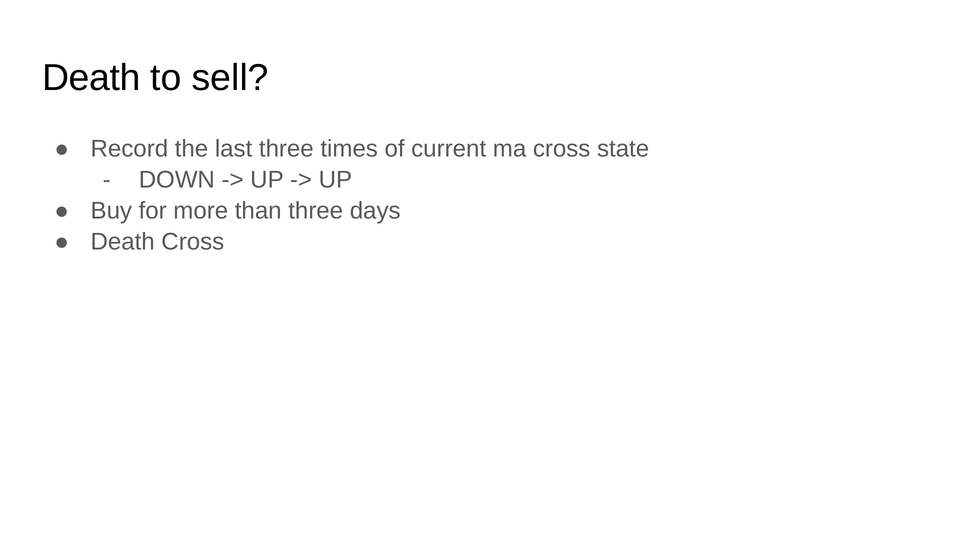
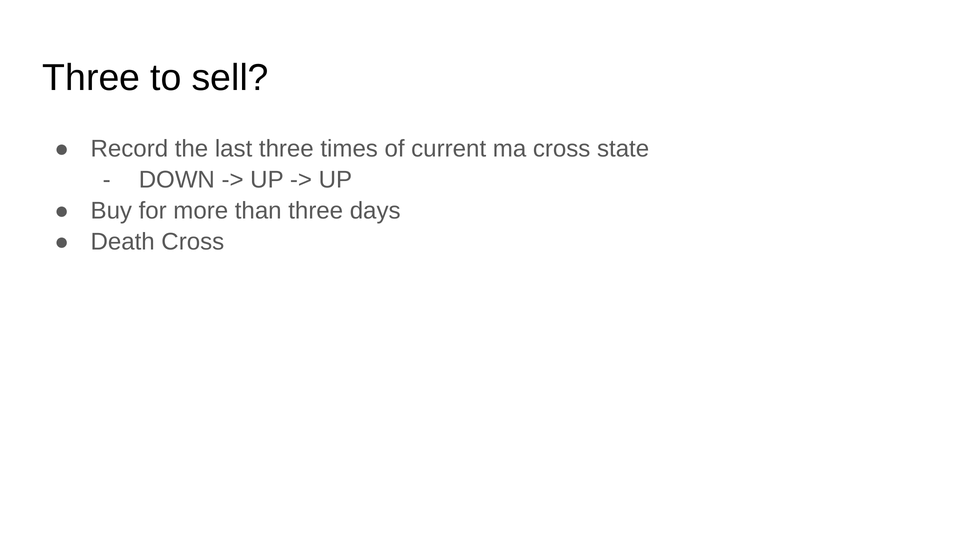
Death: Death -> Three (91, 78)
